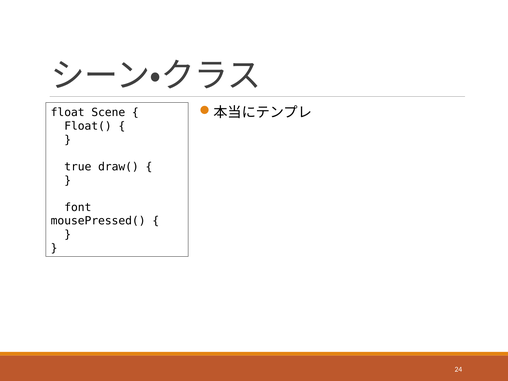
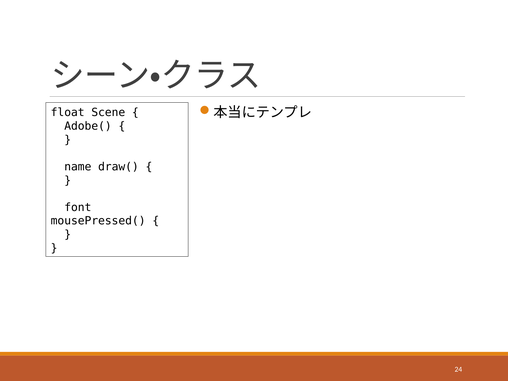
Float(: Float( -> Adobe( (88, 126)
true: true -> name (78, 167)
